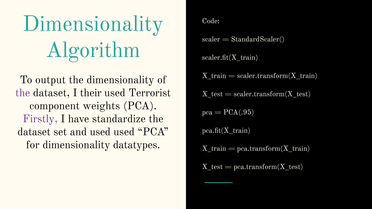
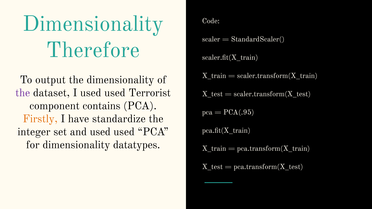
Algorithm: Algorithm -> Therefore (93, 50)
I their: their -> used (91, 93)
weights: weights -> contains (101, 106)
Firstly colour: purple -> orange (40, 119)
dataset: dataset -> integer (34, 132)
